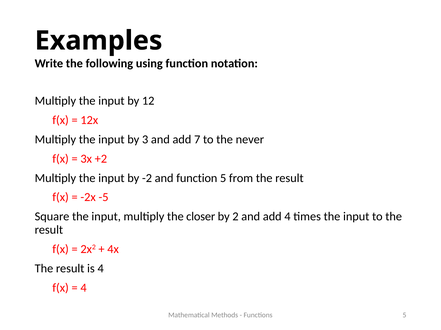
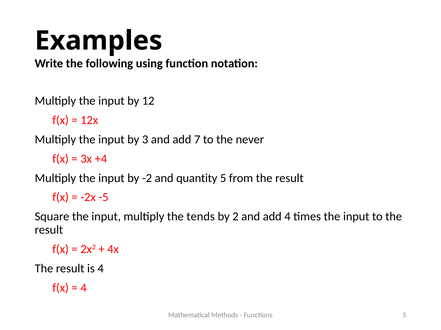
+2: +2 -> +4 (101, 159)
and function: function -> quantity (197, 178)
closer: closer -> tends (201, 217)
